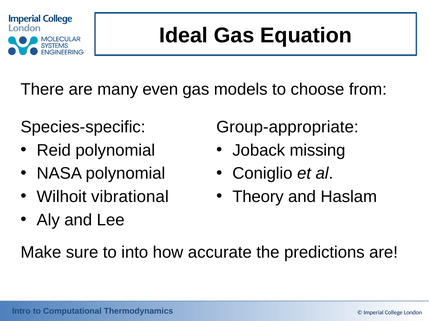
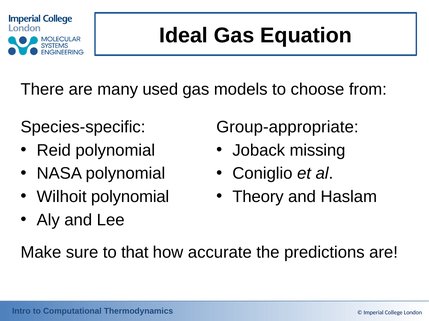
even: even -> used (160, 90)
Wilhoit vibrational: vibrational -> polynomial (130, 197)
into: into -> that (135, 253)
